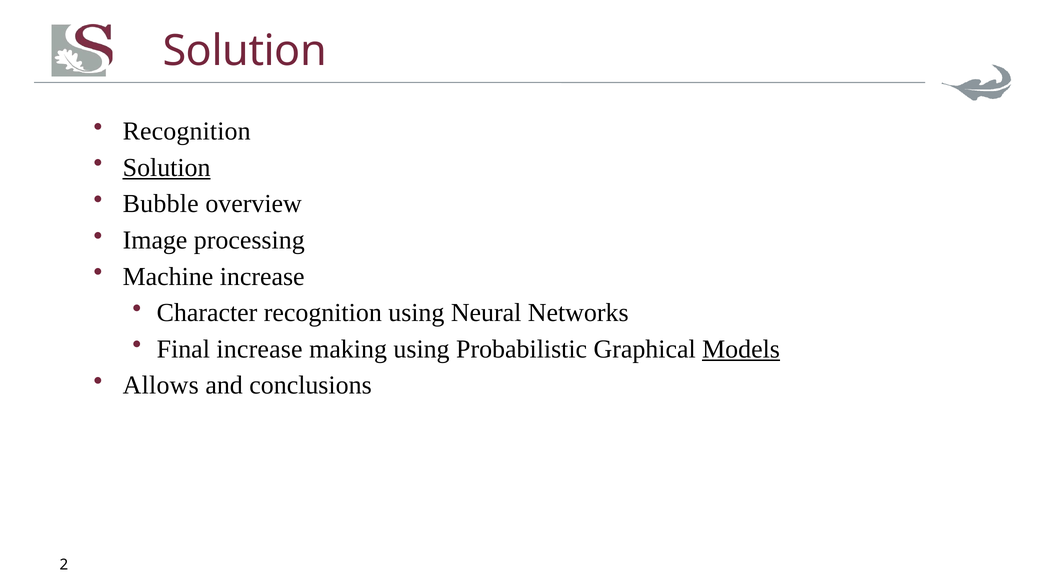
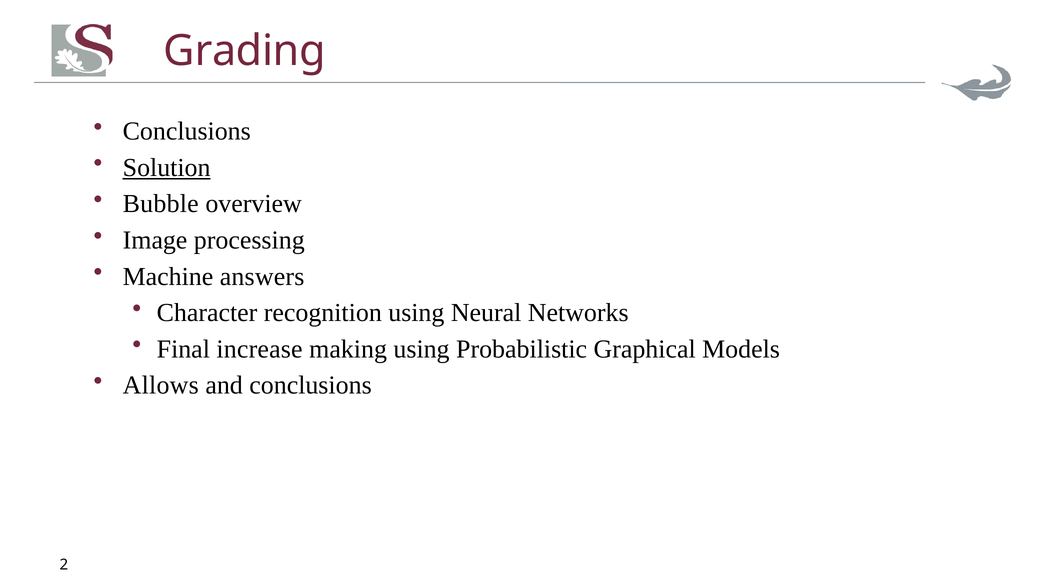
Solution: Solution -> Grading (245, 51)
Recognition: Recognition -> Conclusions (187, 131)
Machine increase: increase -> answers (262, 277)
Models underline: present -> none (741, 349)
